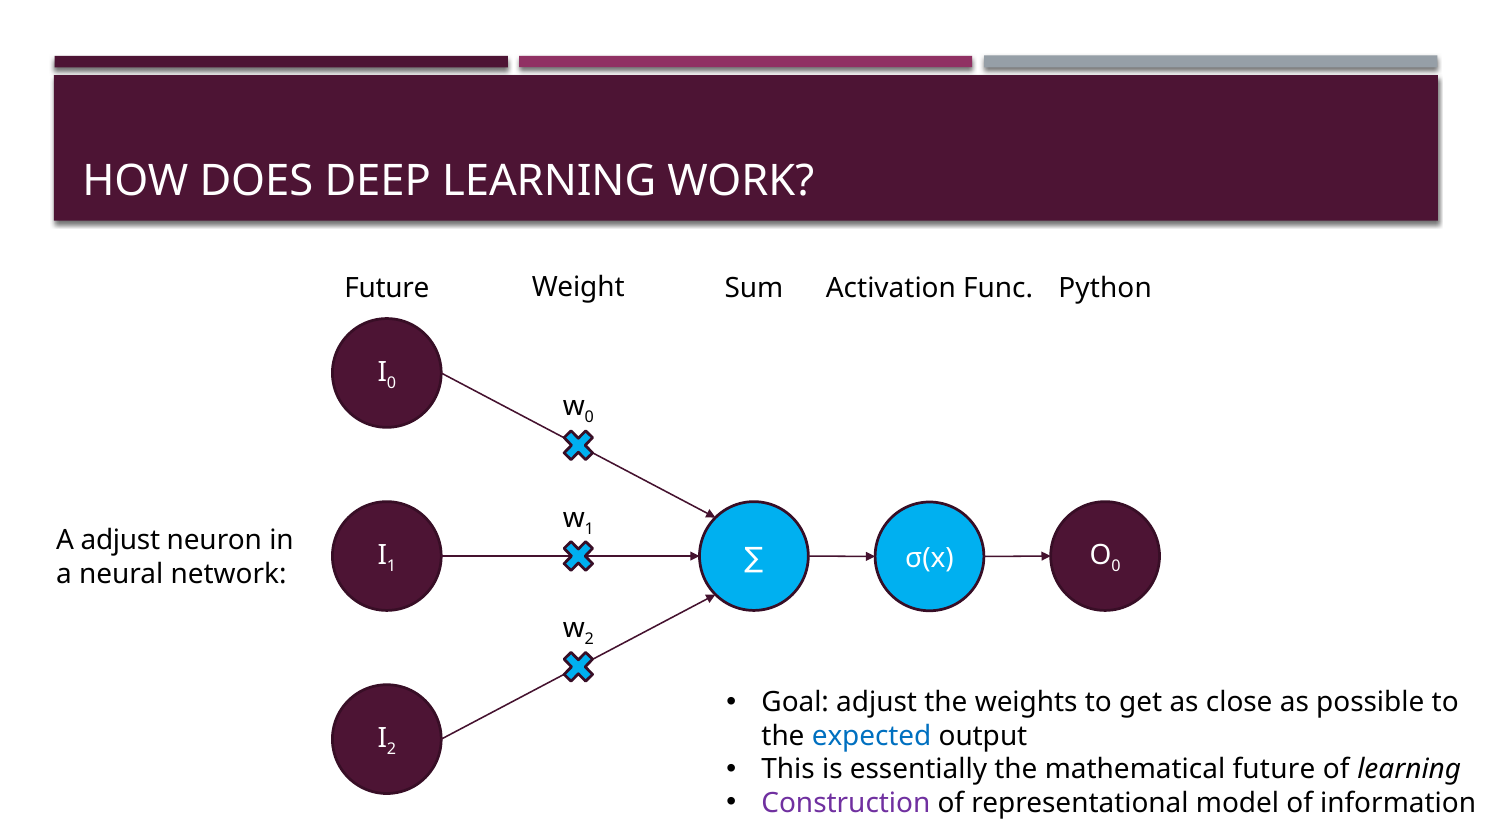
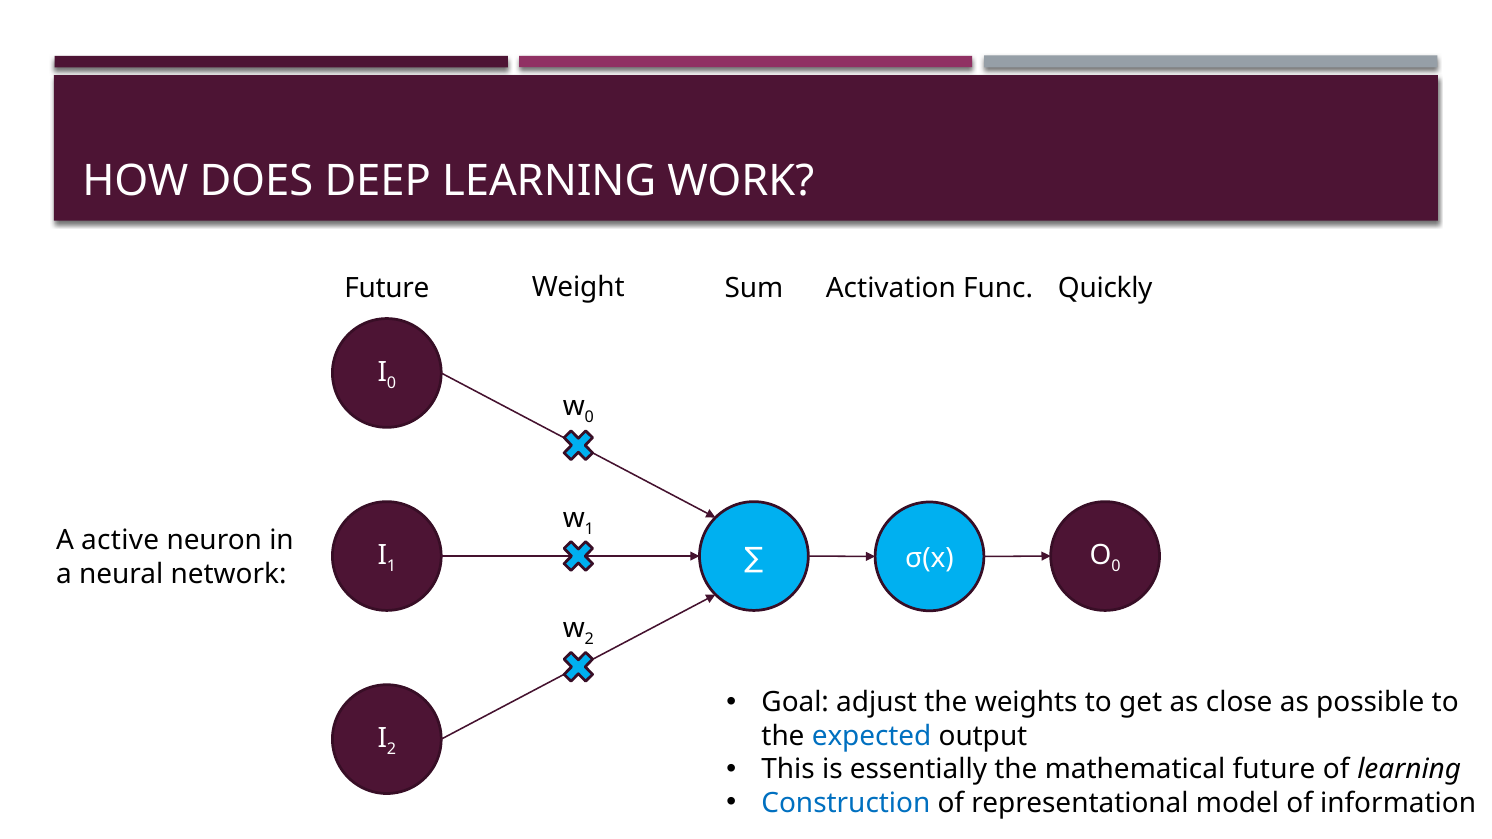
Python: Python -> Quickly (1105, 288)
A adjust: adjust -> active (120, 541)
Construction colour: purple -> blue (846, 803)
